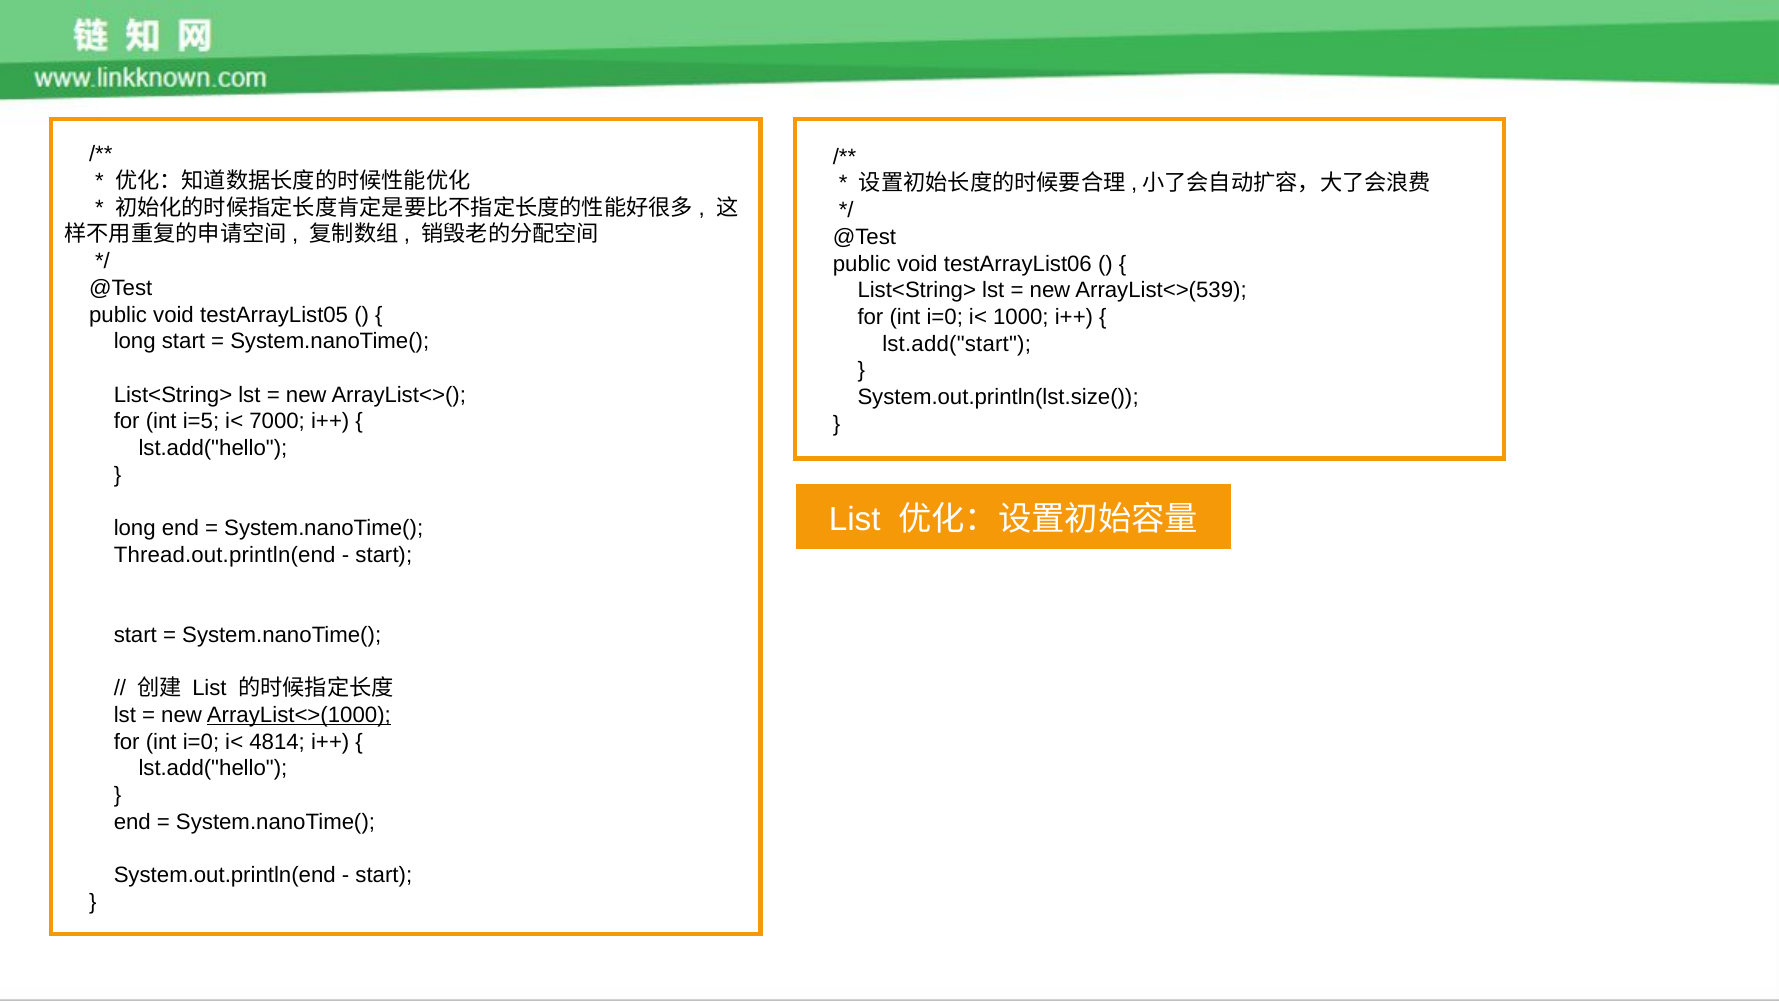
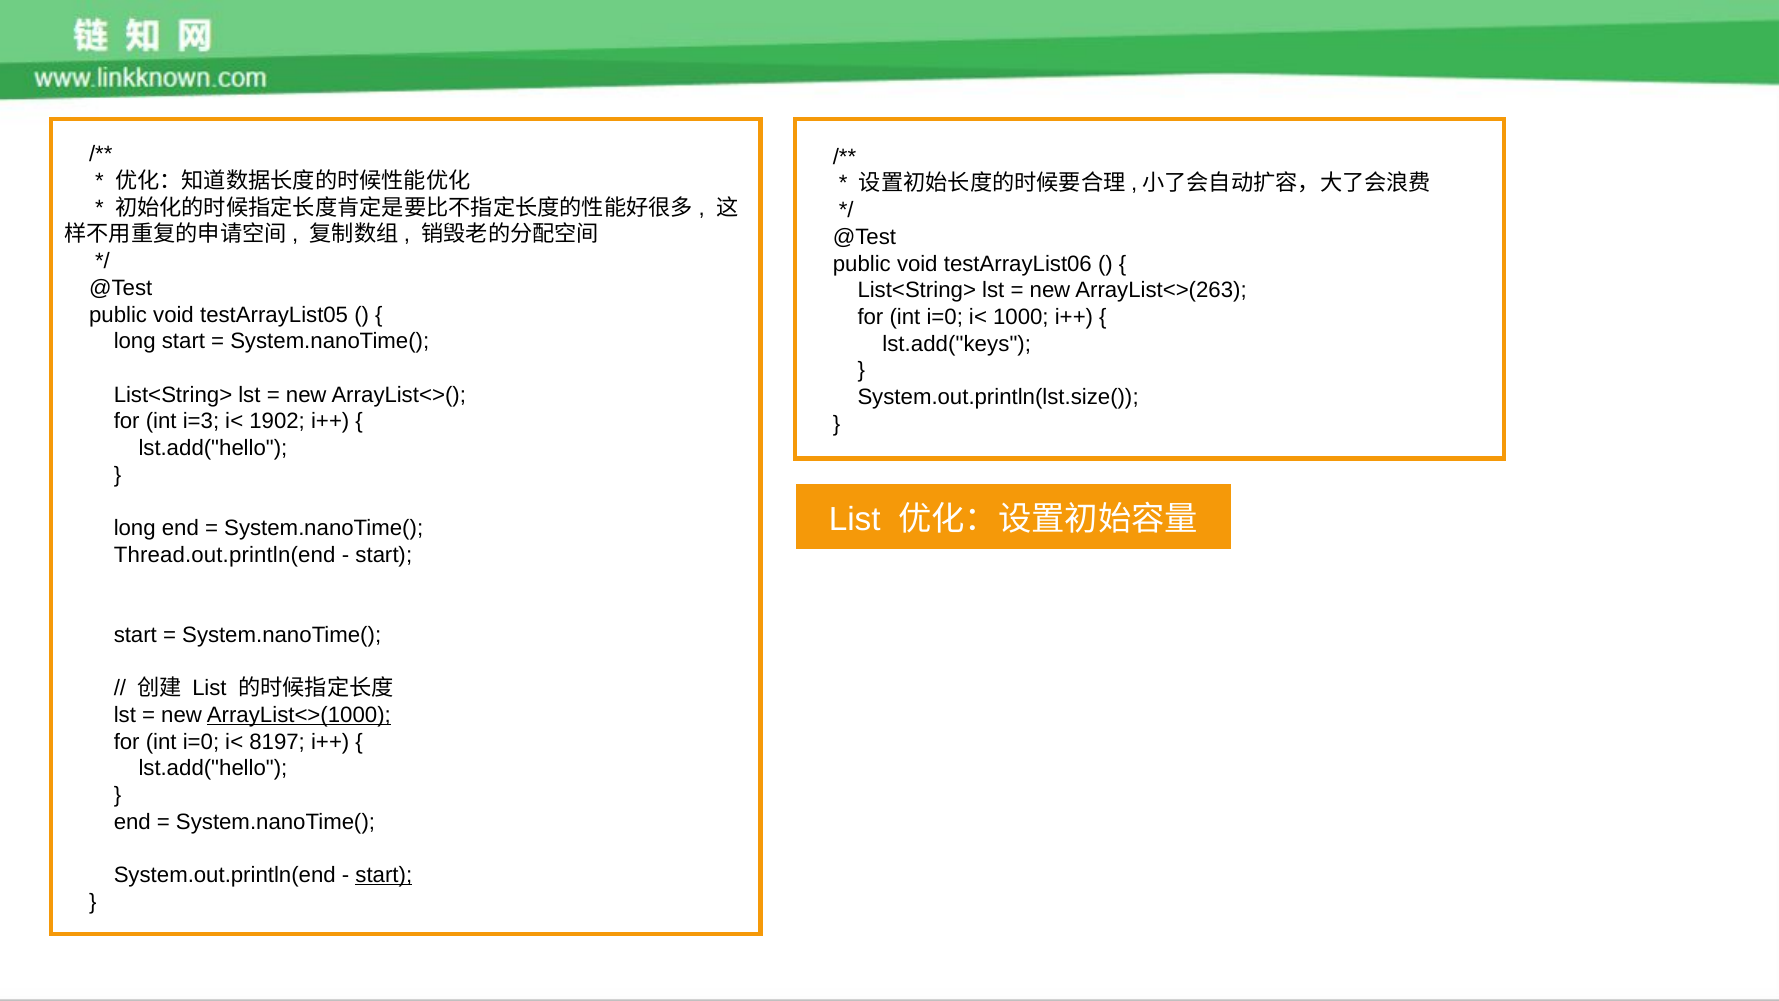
ArrayList<>(539: ArrayList<>(539 -> ArrayList<>(263 (1161, 290)
lst.add("start: lst.add("start -> lst.add("keys (957, 344)
i=5: i=5 -> i=3 (201, 421)
7000: 7000 -> 1902 (277, 421)
4814: 4814 -> 8197 (277, 742)
start underline: none -> present (384, 875)
